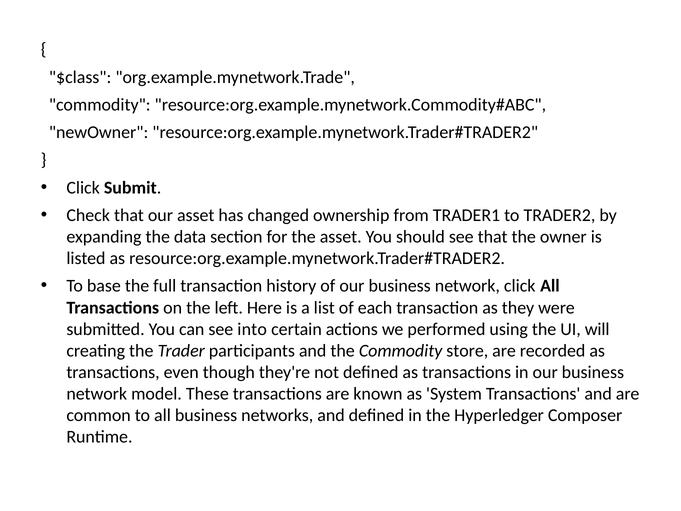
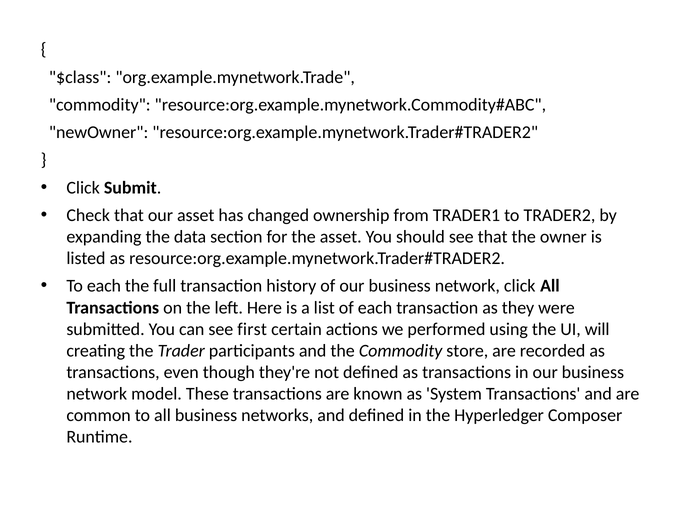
To base: base -> each (104, 286)
into: into -> first (252, 329)
